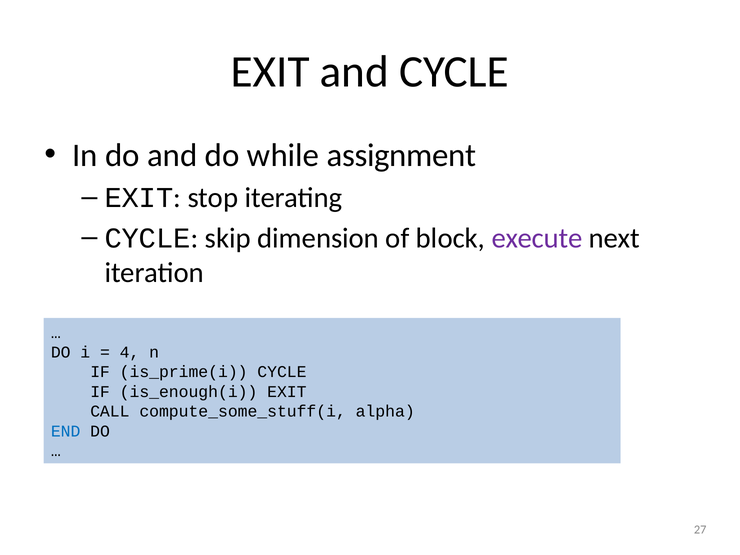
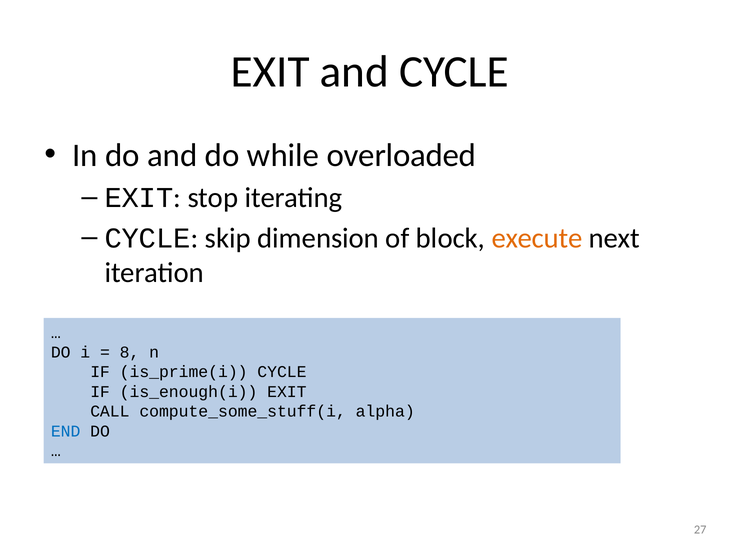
assignment: assignment -> overloaded (401, 155)
execute colour: purple -> orange (537, 238)
4: 4 -> 8 (130, 352)
